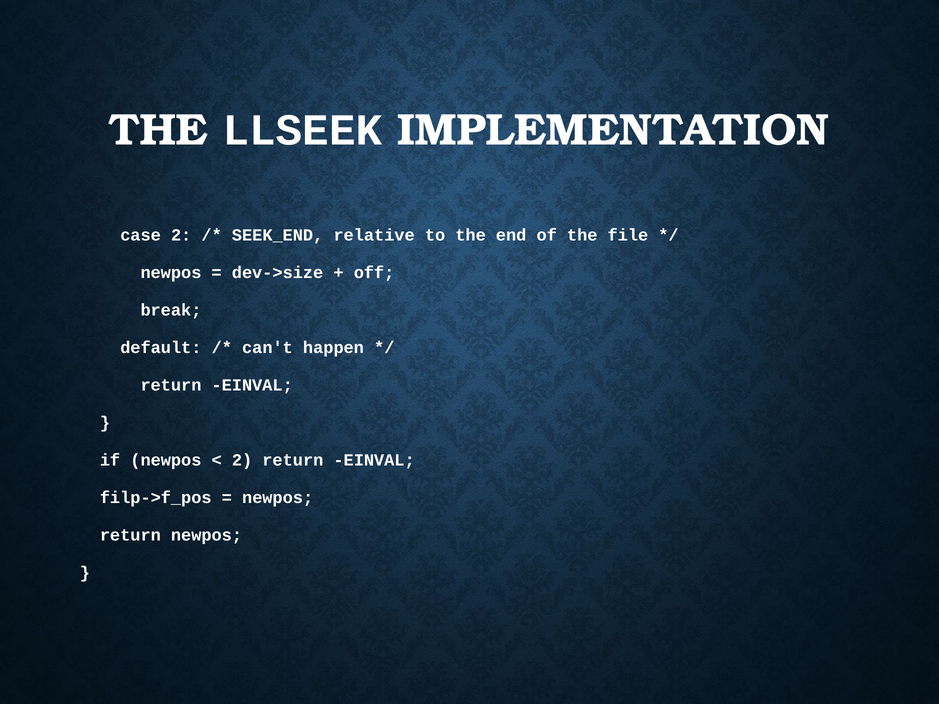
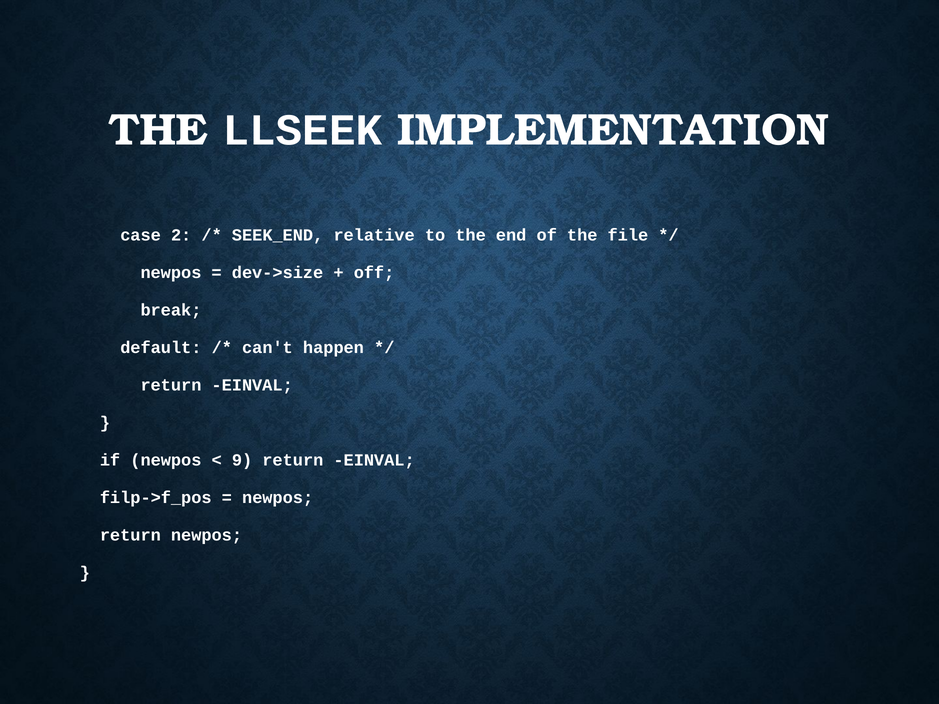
2: 2 -> 9 (242, 460)
